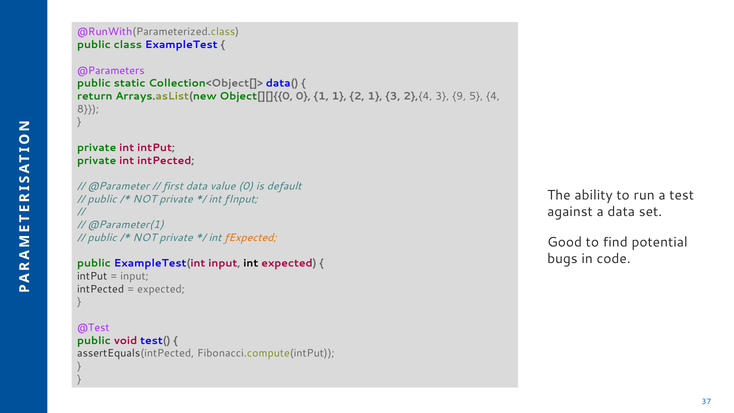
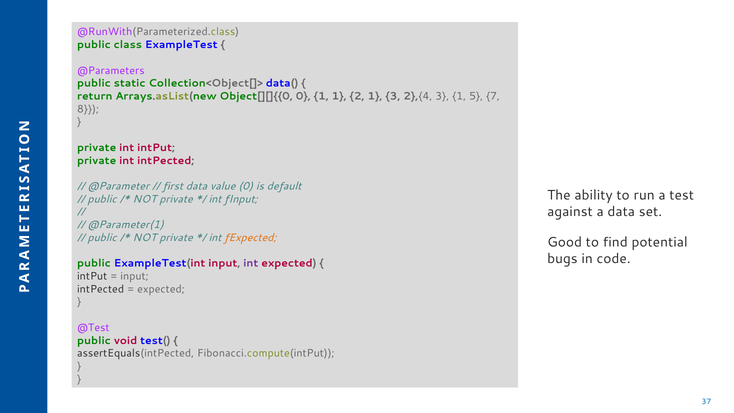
3 9: 9 -> 1 (459, 96)
4: 4 -> 7 (493, 96)
int colour: black -> purple (251, 263)
